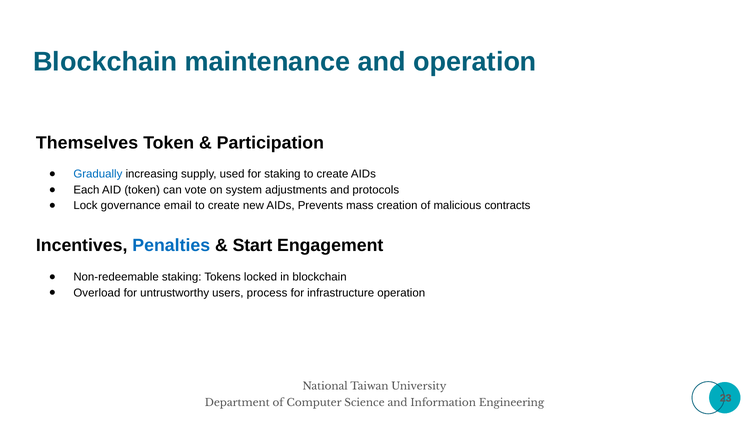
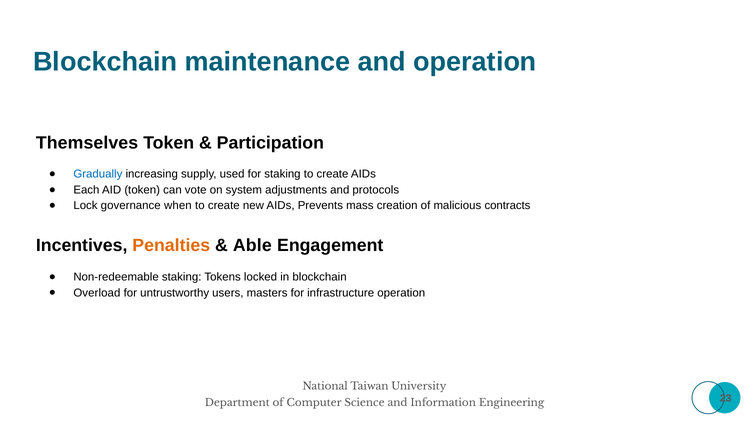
email: email -> when (178, 206)
Penalties colour: blue -> orange (171, 246)
Start: Start -> Able (252, 246)
process: process -> masters (267, 293)
